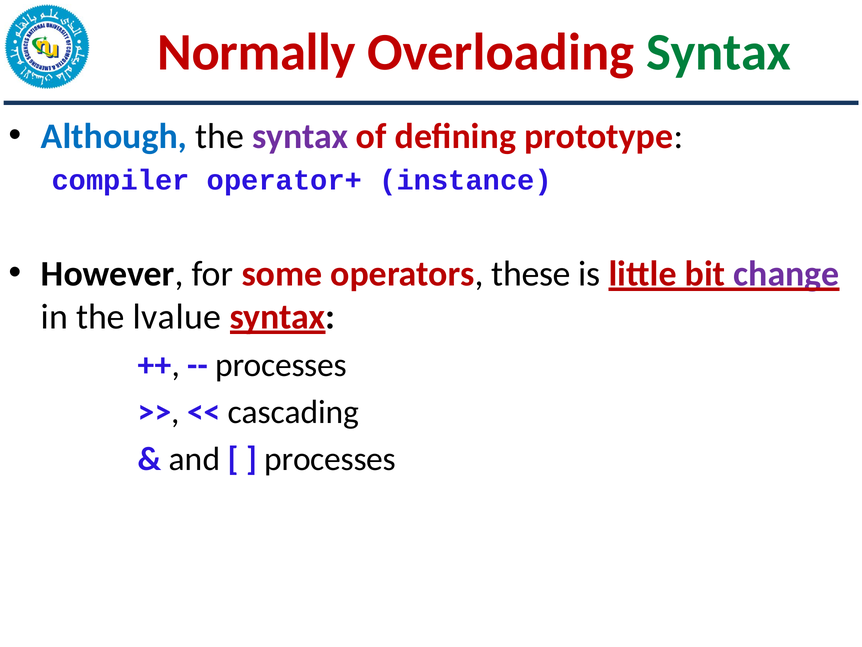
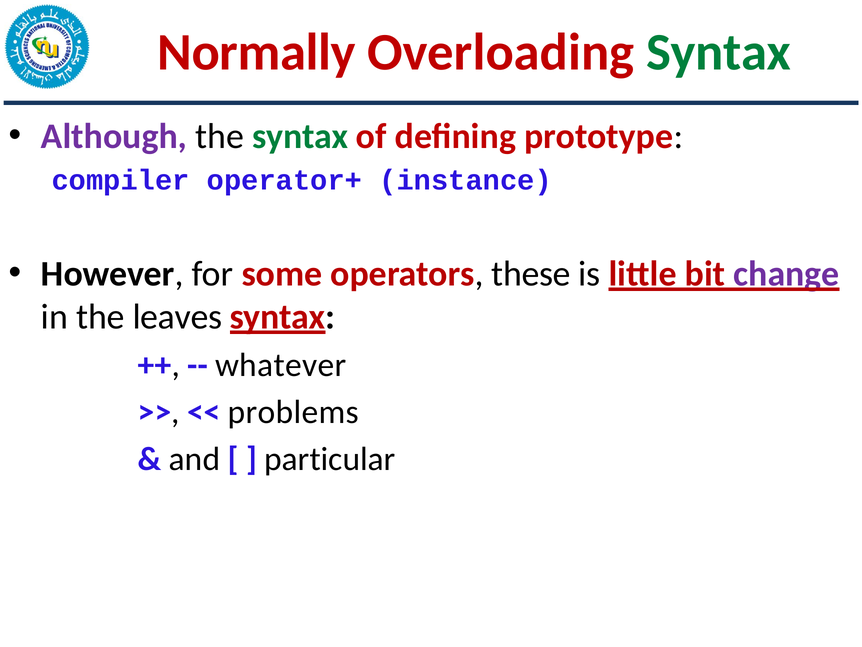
Although colour: blue -> purple (114, 136)
syntax colour: purple -> green (300, 136)
lvalue: lvalue -> leaves (177, 317)
processes: processes -> whatever (281, 365)
cascading: cascading -> problems (293, 412)
processes: processes -> particular (330, 459)
